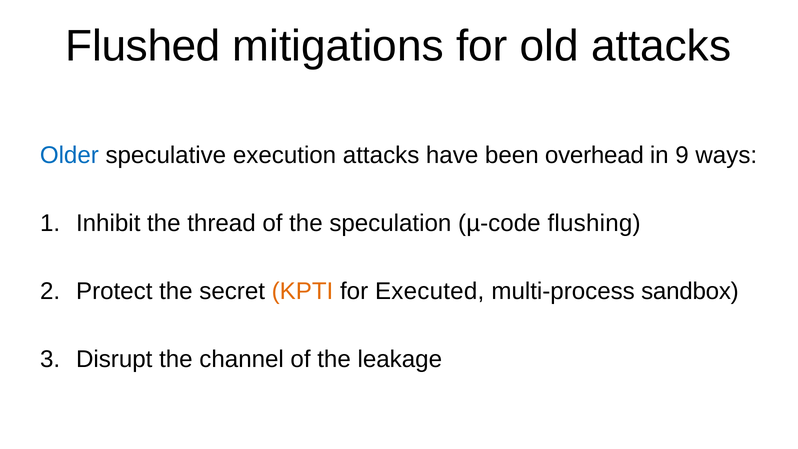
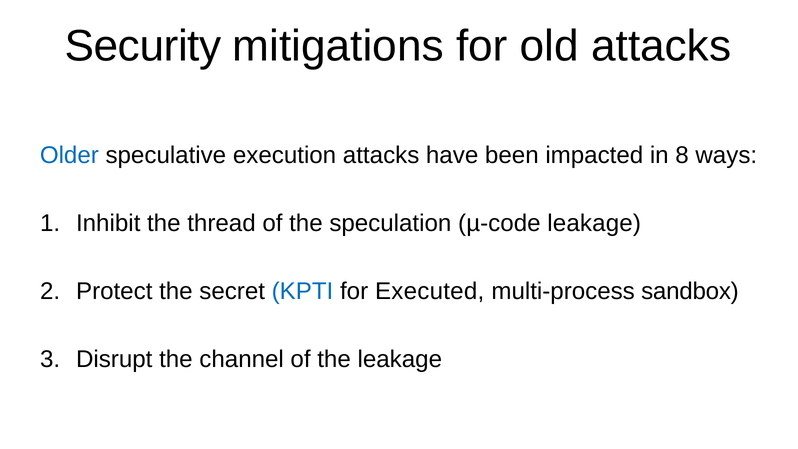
Flushed: Flushed -> Security (143, 46)
overhead: overhead -> impacted (594, 155)
9: 9 -> 8 (682, 155)
µ-code flushing: flushing -> leakage (594, 223)
KPTI colour: orange -> blue (302, 291)
